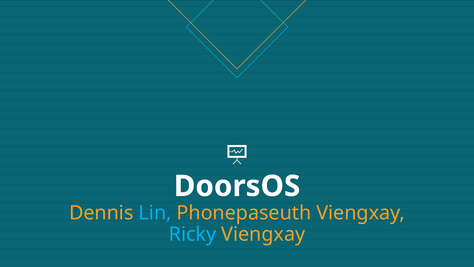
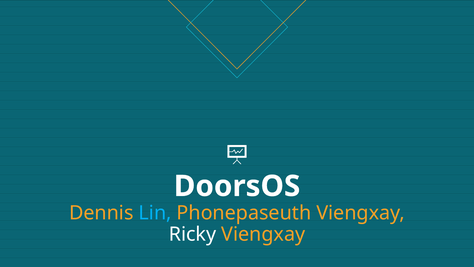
Ricky colour: light blue -> white (192, 234)
